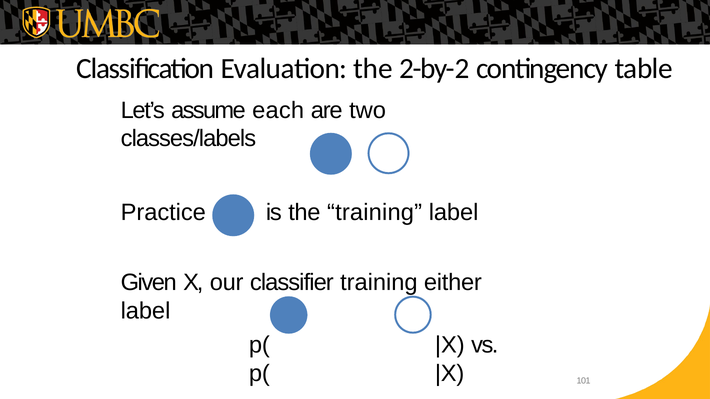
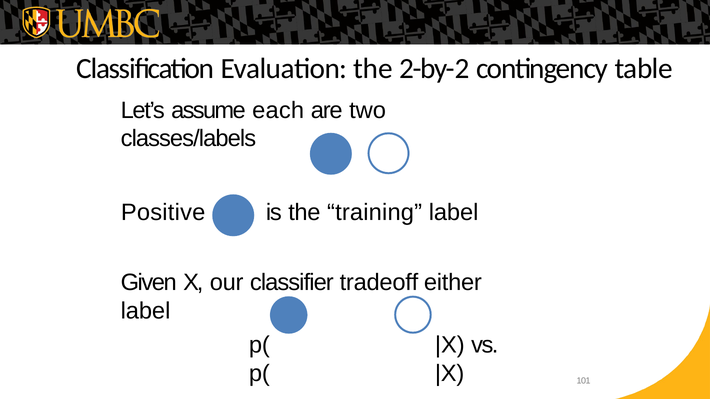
Practice: Practice -> Positive (163, 213)
classifier training: training -> tradeoff (379, 283)
